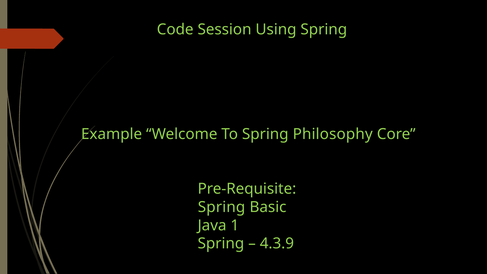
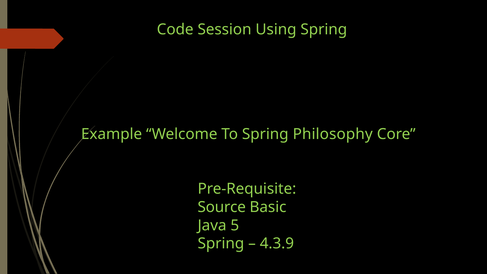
Spring: Spring -> Source (222, 207)
1: 1 -> 5 (235, 225)
